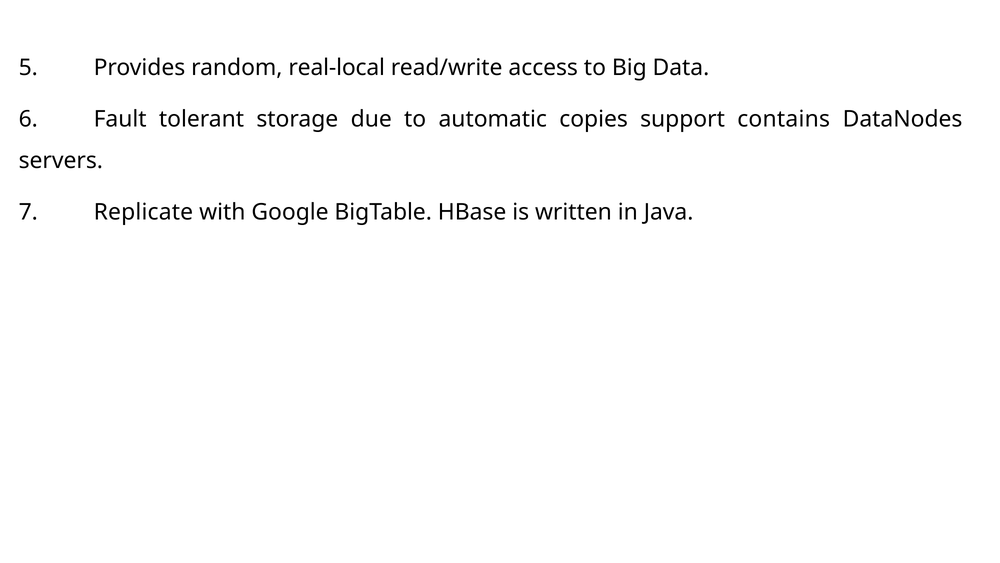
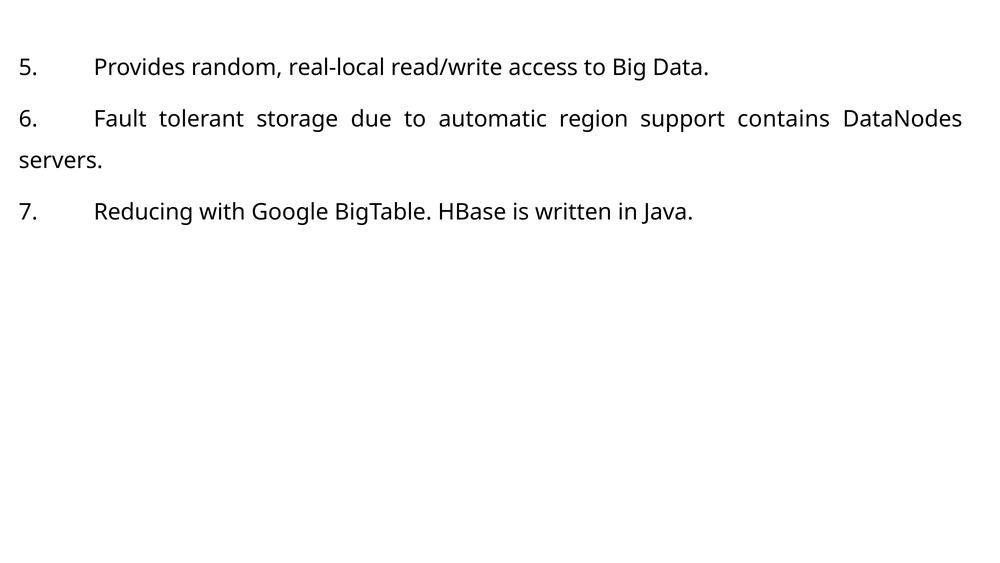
copies: copies -> region (594, 119)
Replicate: Replicate -> Reducing (144, 212)
